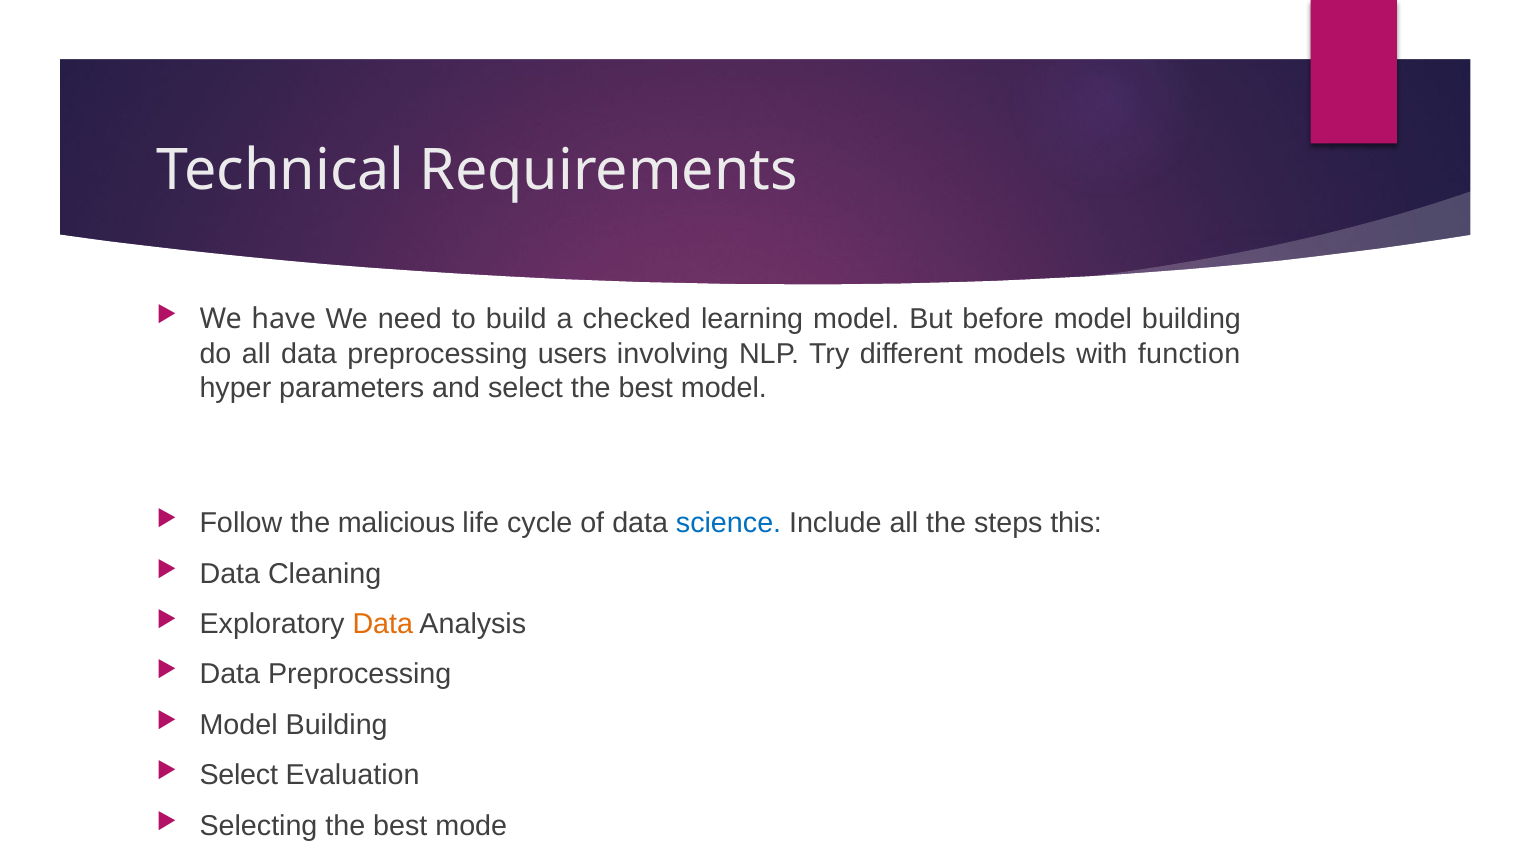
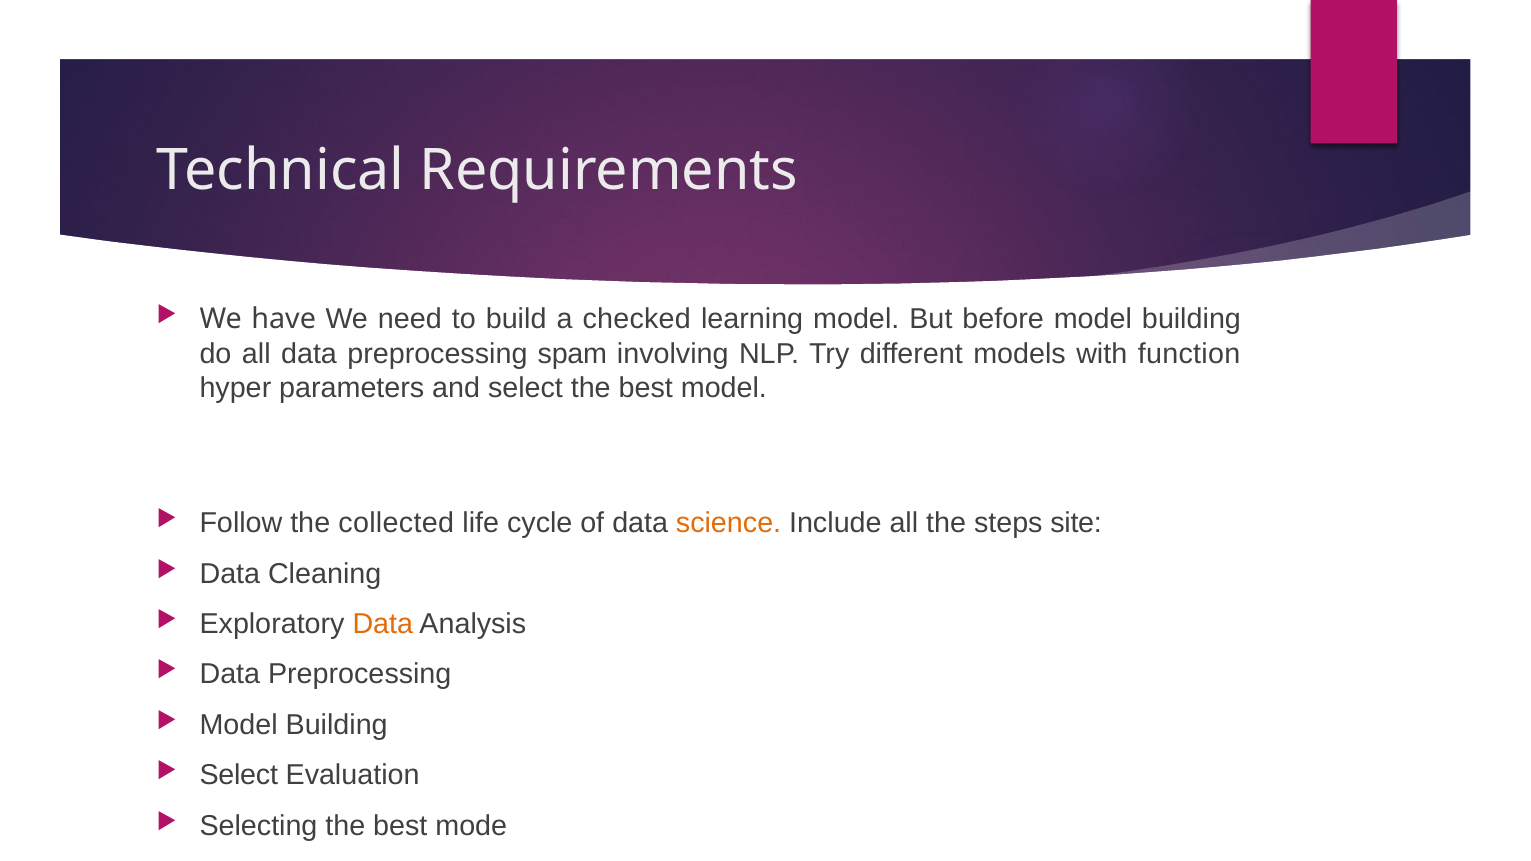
users: users -> spam (572, 354)
malicious: malicious -> collected (396, 523)
science colour: blue -> orange (729, 523)
this: this -> site (1076, 523)
